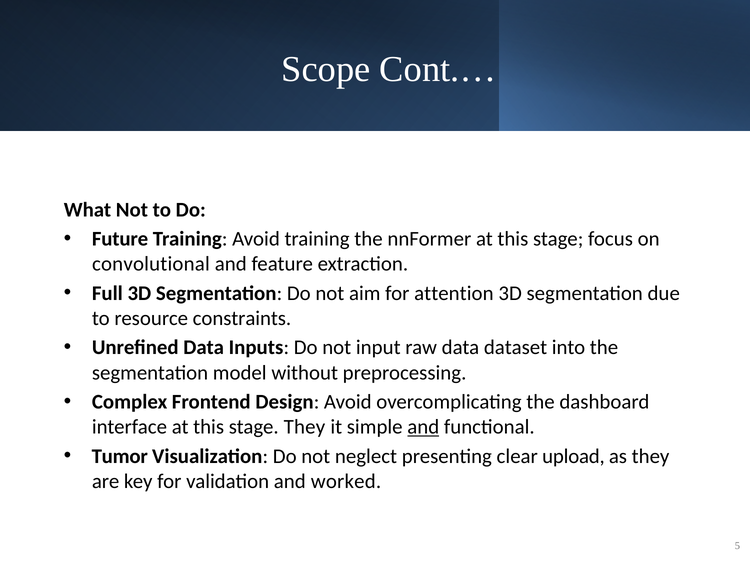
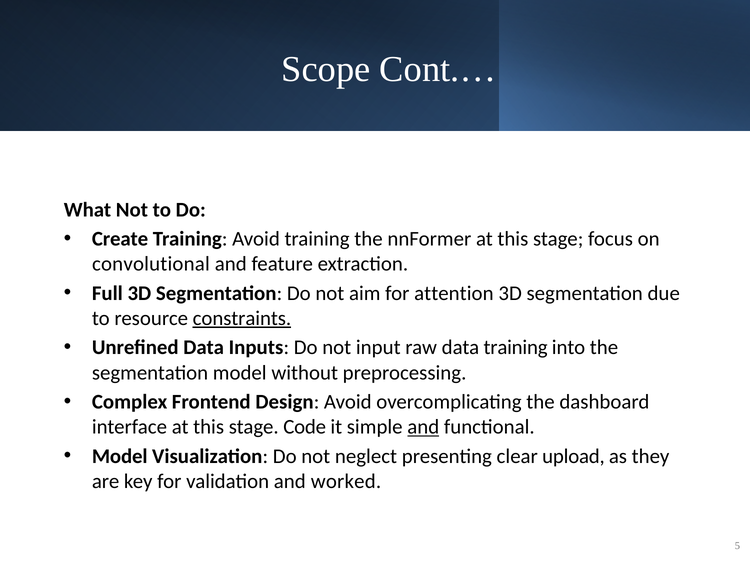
Future: Future -> Create (120, 239)
constraints underline: none -> present (242, 318)
data dataset: dataset -> training (516, 347)
stage They: They -> Code (305, 427)
Tumor: Tumor -> Model (120, 456)
